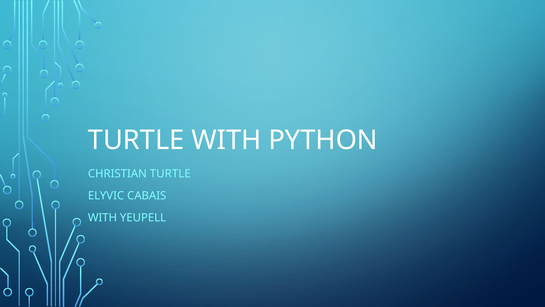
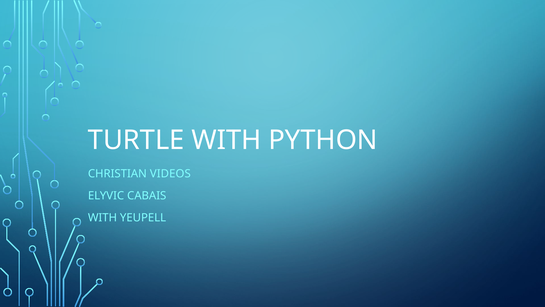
CHRISTIAN TURTLE: TURTLE -> VIDEOS (170, 173)
